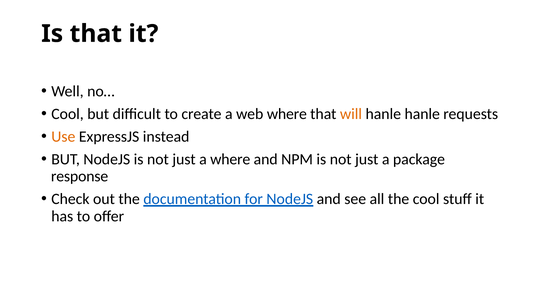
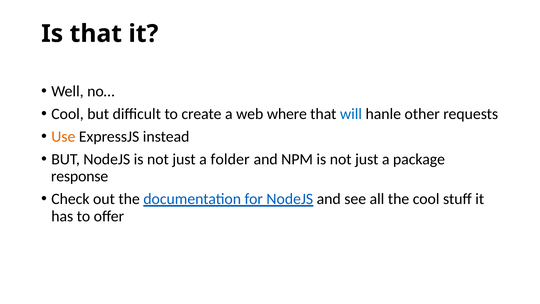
will colour: orange -> blue (351, 114)
hanle hanle: hanle -> other (422, 114)
a where: where -> folder (230, 159)
